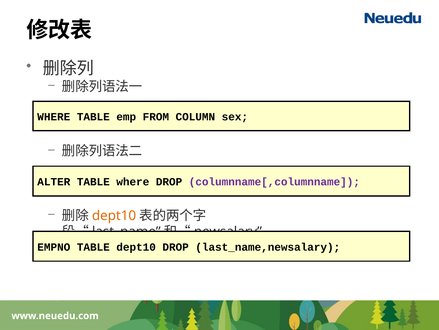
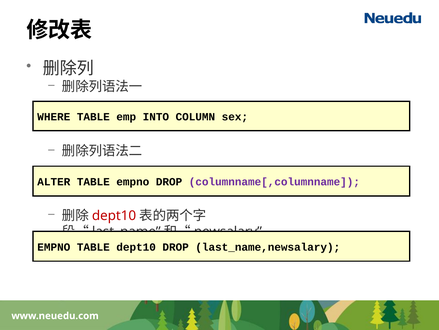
FROM: FROM -> INTO (156, 116)
TABLE where: where -> empno (133, 181)
dept10 colour: orange -> red (114, 215)
